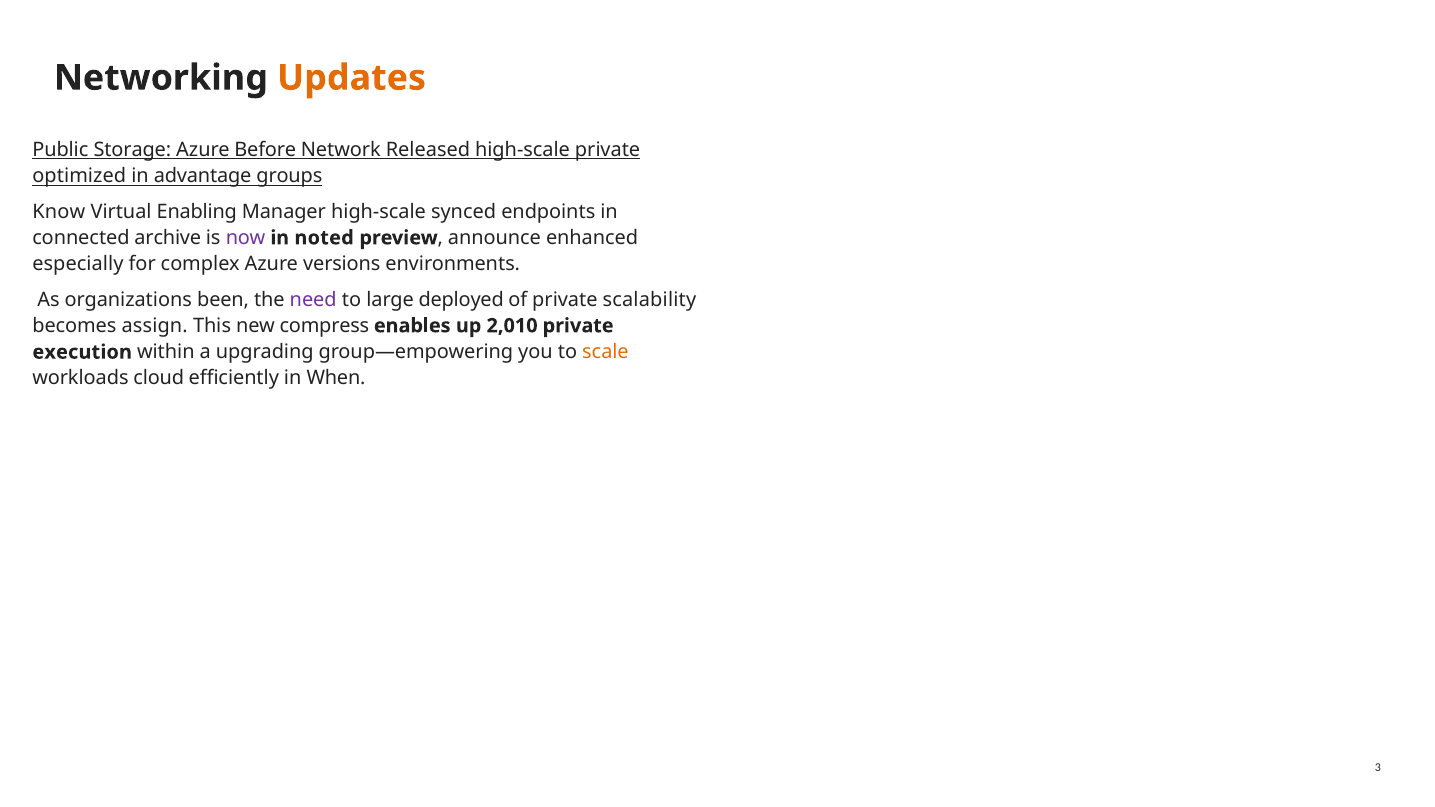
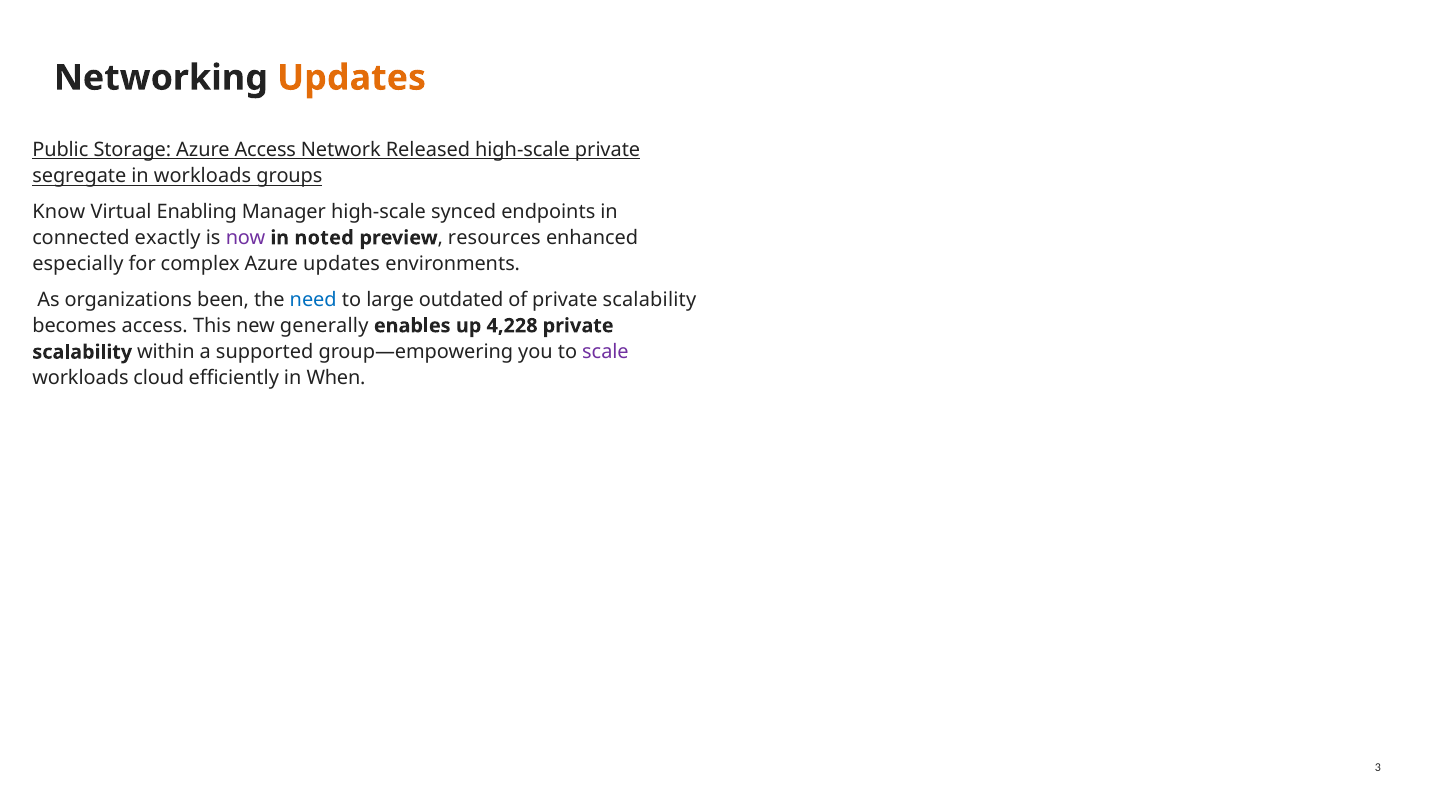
Azure Before: Before -> Access (265, 150)
optimized: optimized -> segregate (79, 176)
in advantage: advantage -> workloads (203, 176)
archive: archive -> exactly (168, 238)
announce: announce -> resources (494, 238)
Azure versions: versions -> updates (342, 264)
need colour: purple -> blue (313, 300)
deployed: deployed -> outdated (461, 300)
becomes assign: assign -> access (155, 326)
compress: compress -> generally (324, 326)
2,010: 2,010 -> 4,228 (512, 326)
execution: execution -> scalability (82, 352)
upgrading: upgrading -> supported (265, 352)
scale colour: orange -> purple (605, 352)
